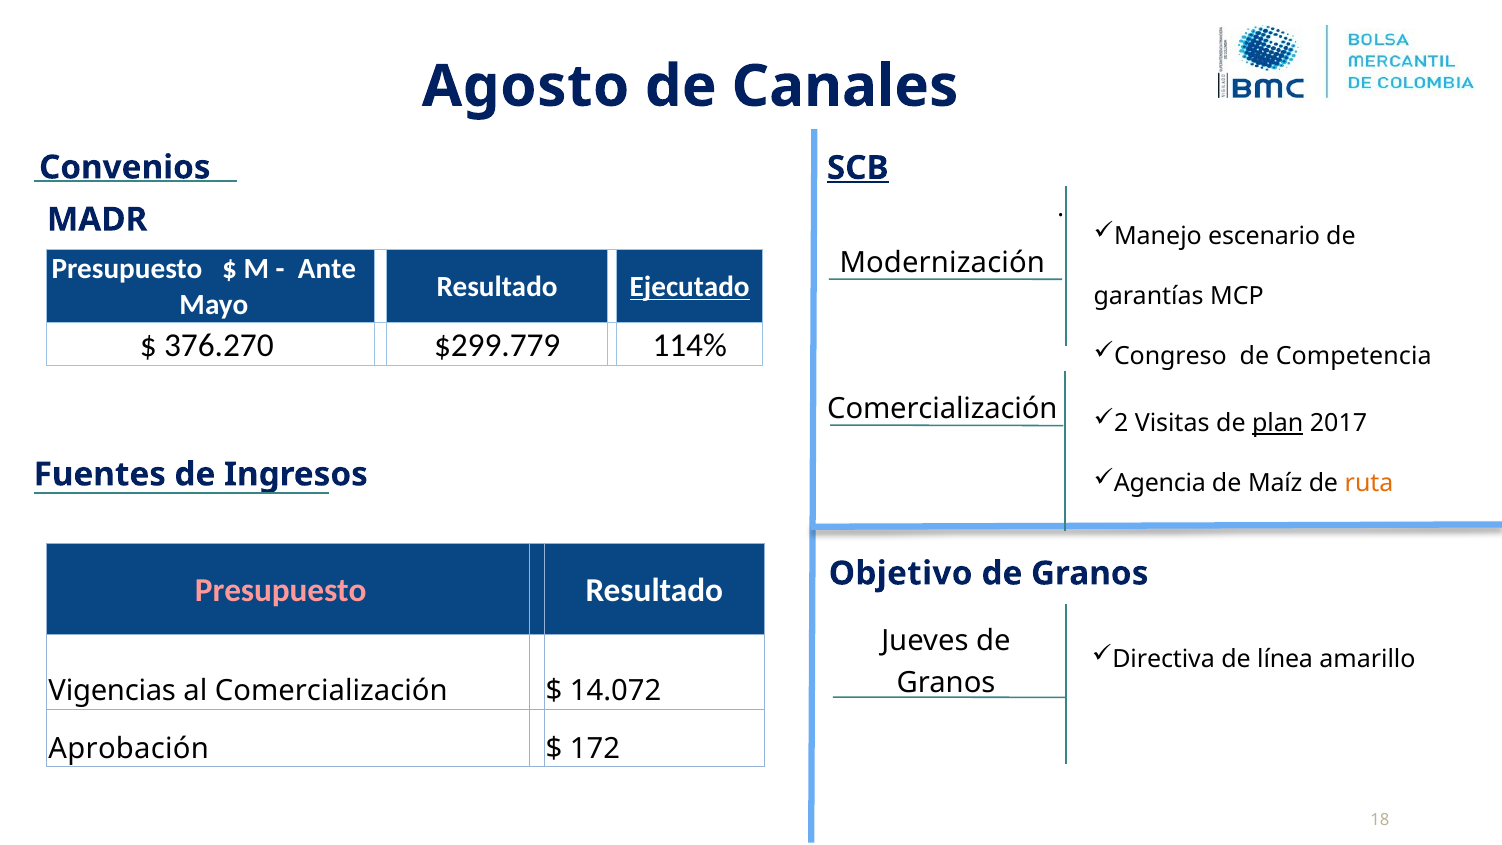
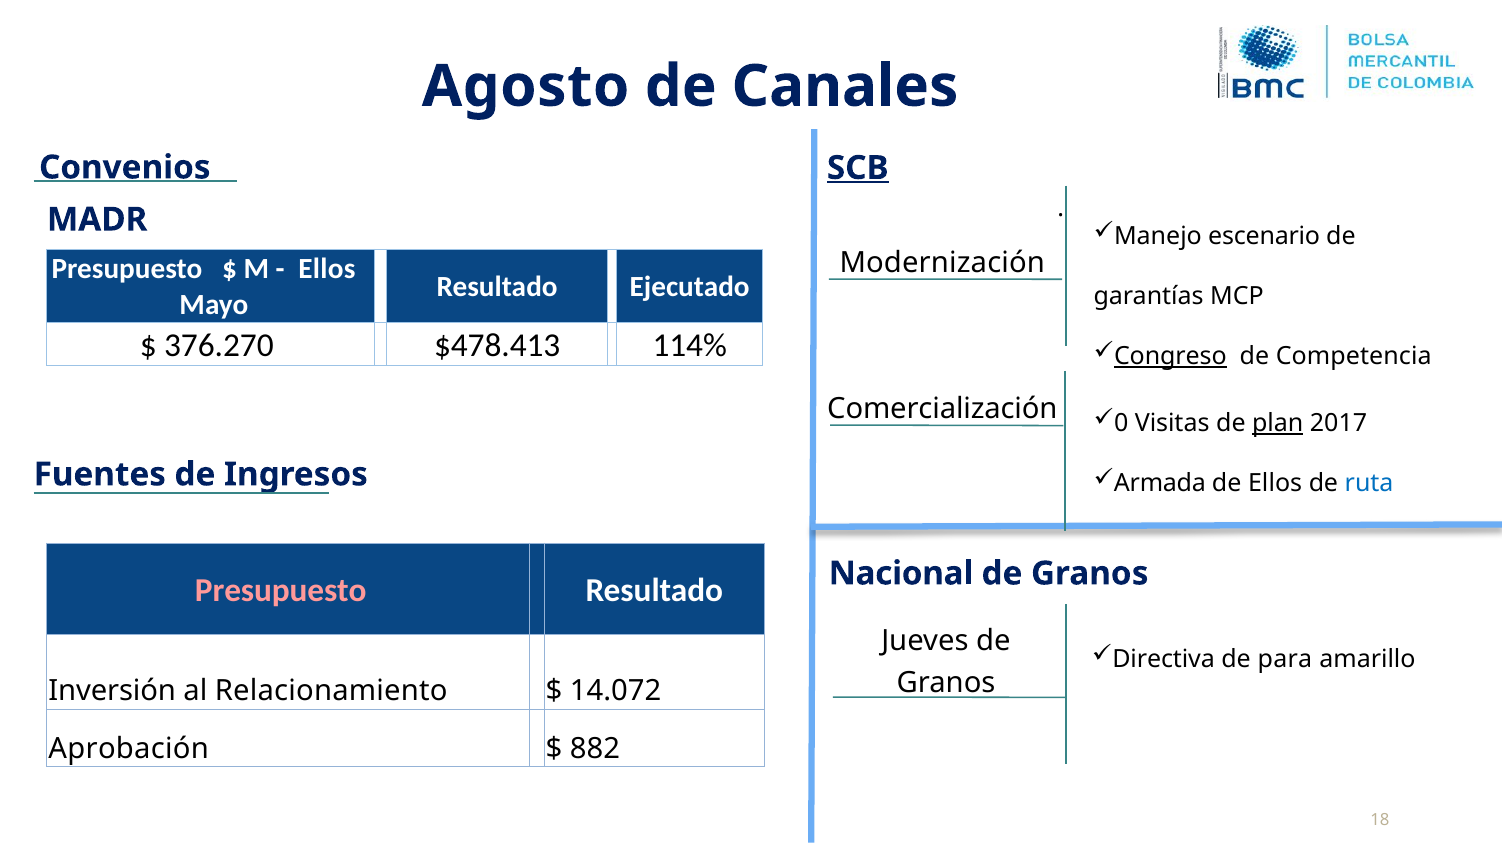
Ante: Ante -> Ellos (327, 269)
Ejecutado underline: present -> none (690, 287)
$299.779: $299.779 -> $478.413 (497, 346)
Congreso underline: none -> present (1170, 356)
2: 2 -> 0 (1121, 423)
Agencia: Agencia -> Armada (1160, 483)
de Maíz: Maíz -> Ellos (1275, 483)
ruta colour: orange -> blue (1369, 483)
Objetivo: Objetivo -> Nacional (901, 573)
línea: línea -> para (1285, 659)
Vigencias: Vigencias -> Inversión (112, 691)
al Comercialización: Comercialización -> Relacionamiento (331, 691)
172: 172 -> 882 (595, 749)
